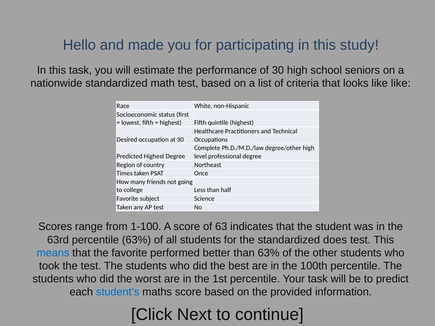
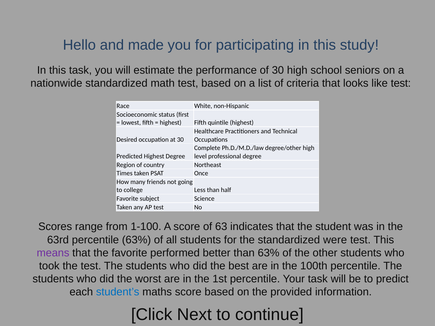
like like: like -> test (401, 83)
does: does -> were (335, 240)
means colour: blue -> purple (53, 253)
